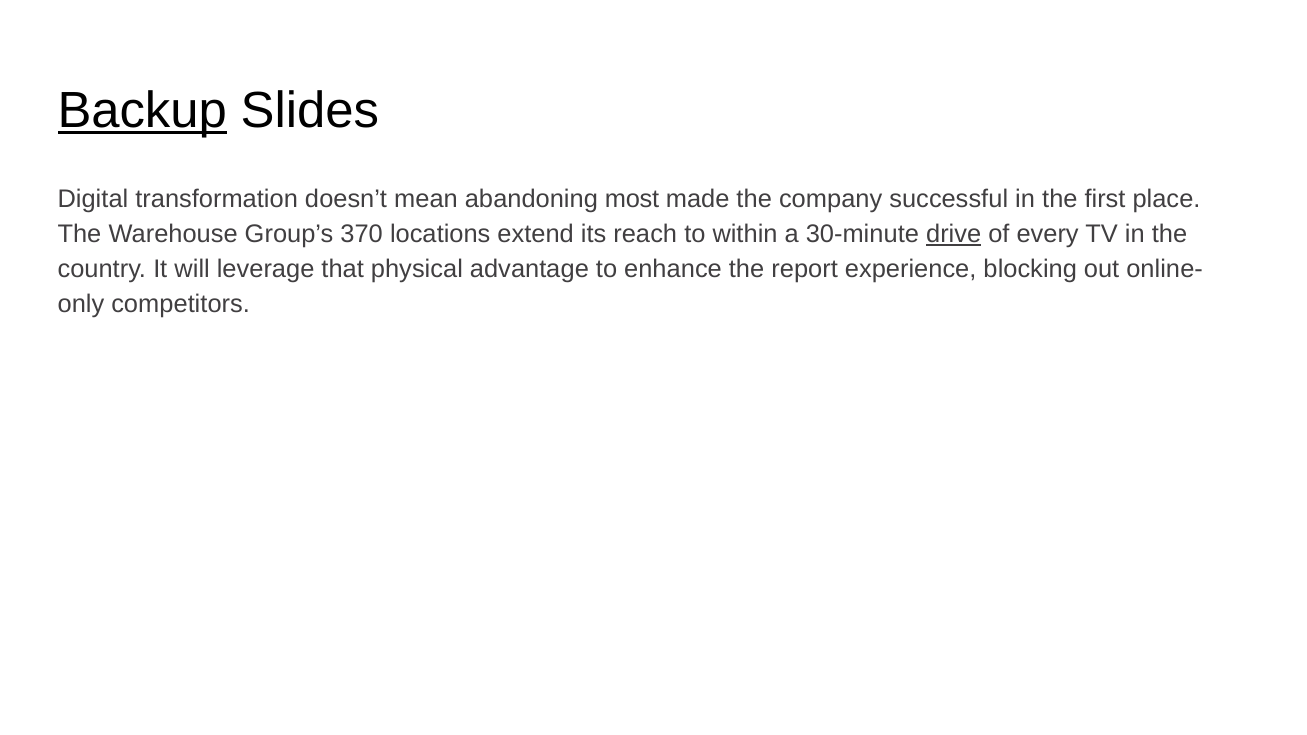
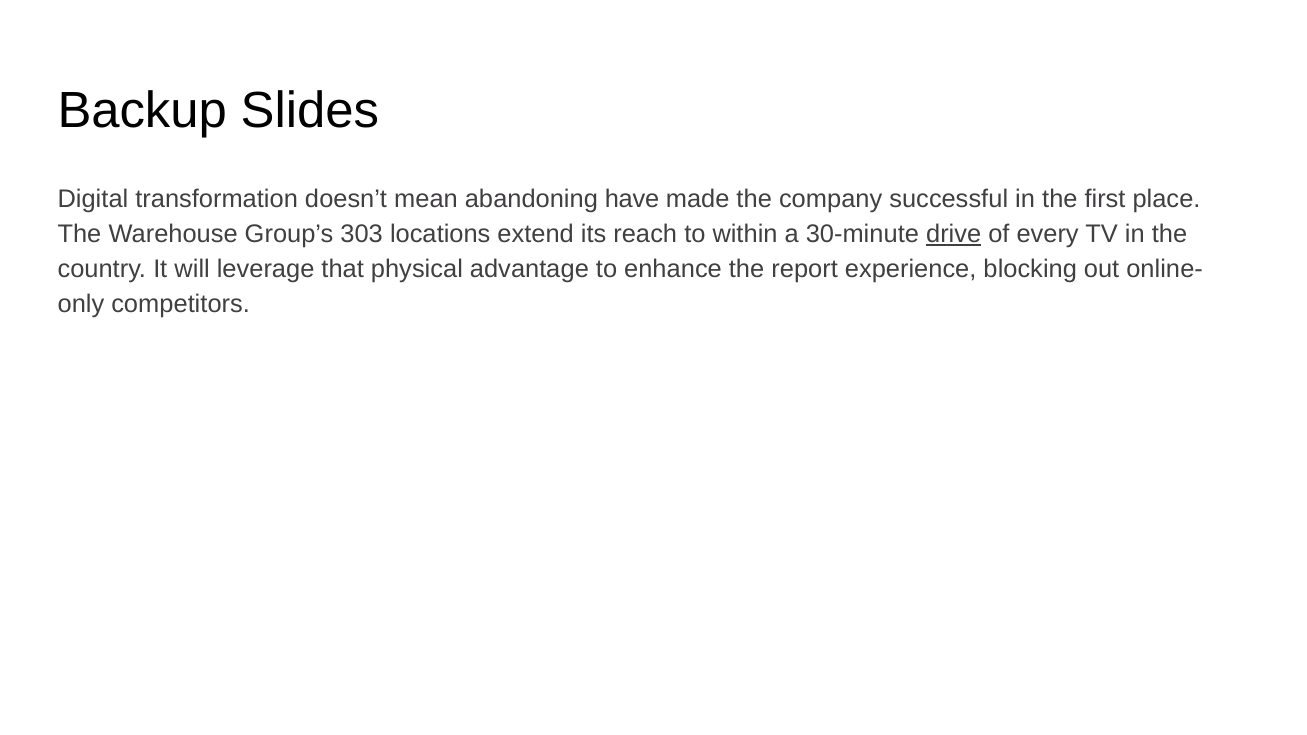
Backup underline: present -> none (142, 111)
most: most -> have (632, 199)
370: 370 -> 303 (362, 234)
